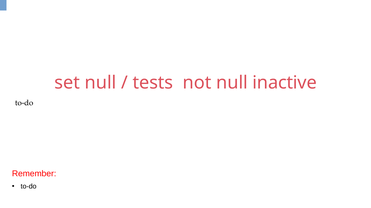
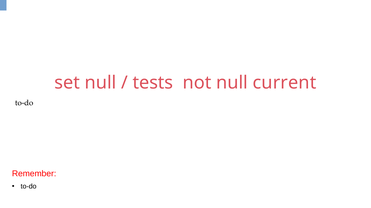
inactive: inactive -> current (284, 83)
